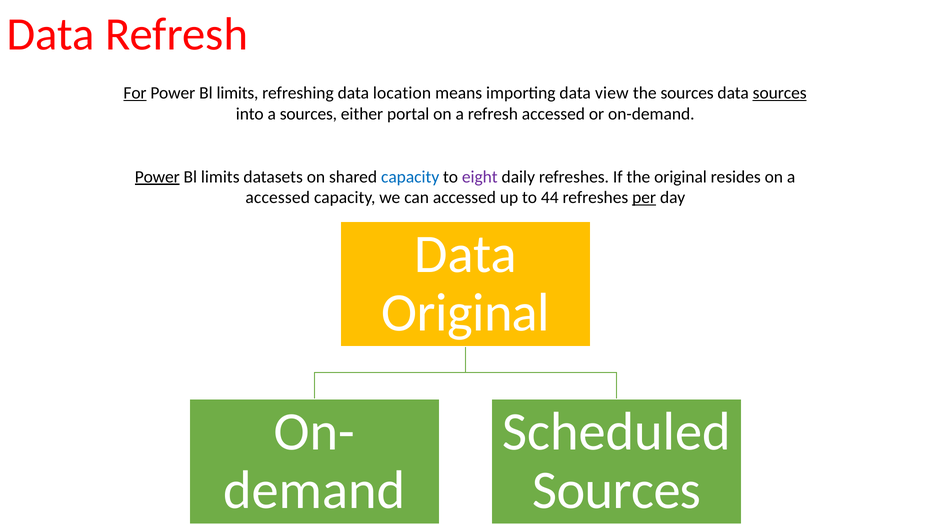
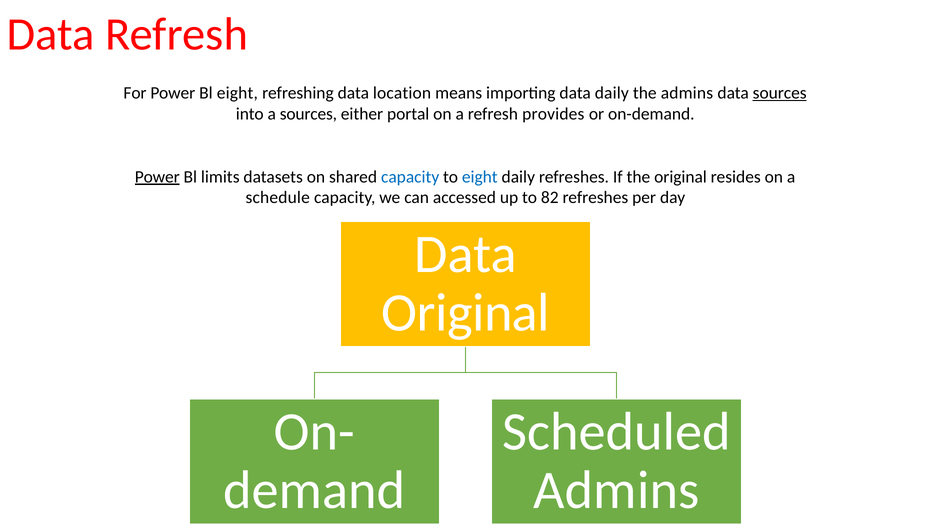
For underline: present -> none (135, 93)
limits: limits -> eight (237, 93)
data view: view -> daily (612, 93)
the sources: sources -> admins (687, 93)
refresh accessed: accessed -> provides (553, 114)
eight colour: purple -> blue (480, 177)
accessed: accessed -> schedule (278, 198)
44: 44 -> 82 (550, 198)
per underline: present -> none (644, 198)
Sources: Sources -> Admins (616, 490)
